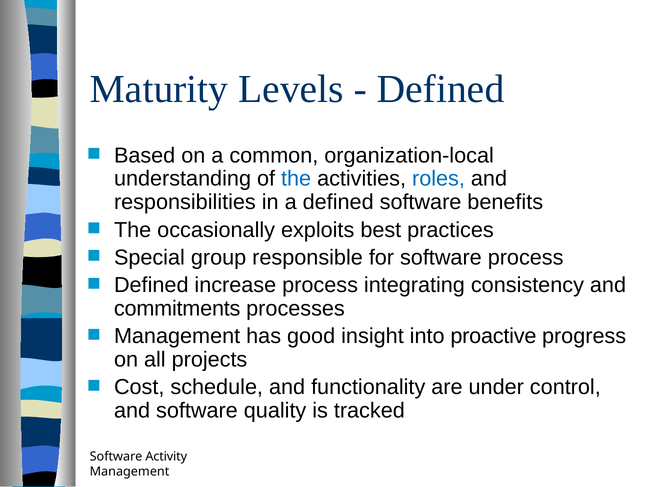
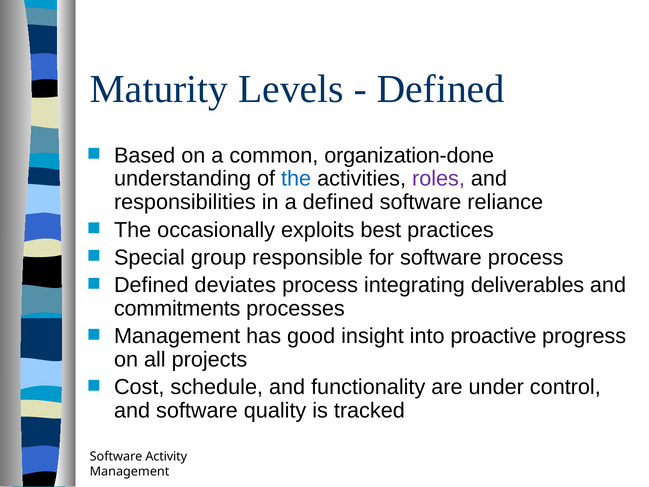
organization-local: organization-local -> organization-done (409, 155)
roles colour: blue -> purple (438, 179)
benefits: benefits -> reliance (505, 202)
increase: increase -> deviates (235, 285)
consistency: consistency -> deliverables (528, 285)
